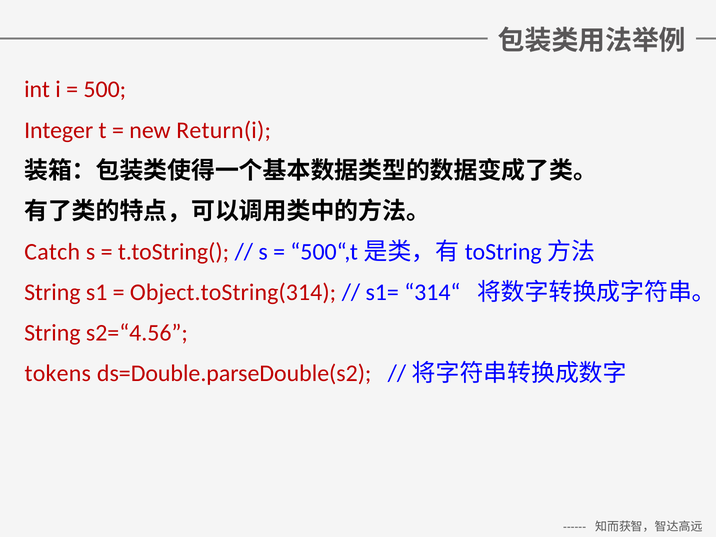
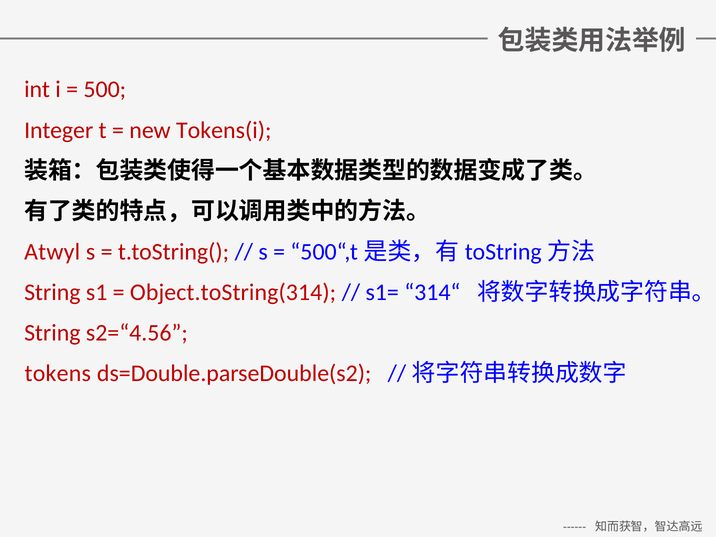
Return(i: Return(i -> Tokens(i (224, 130)
Catch: Catch -> Atwyl (52, 252)
